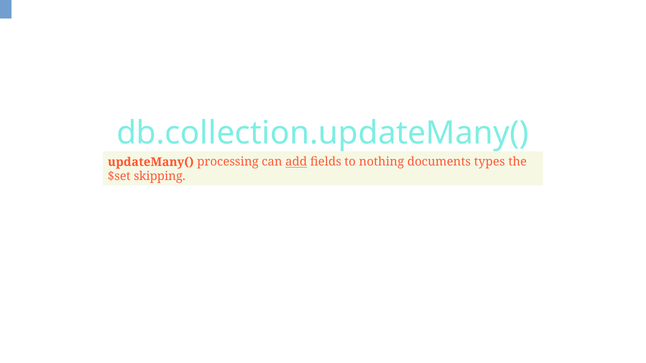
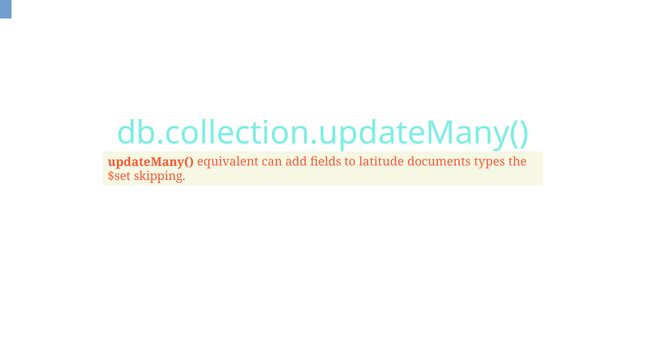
processing: processing -> equivalent (228, 162)
add underline: present -> none (296, 162)
nothing: nothing -> latitude (381, 162)
